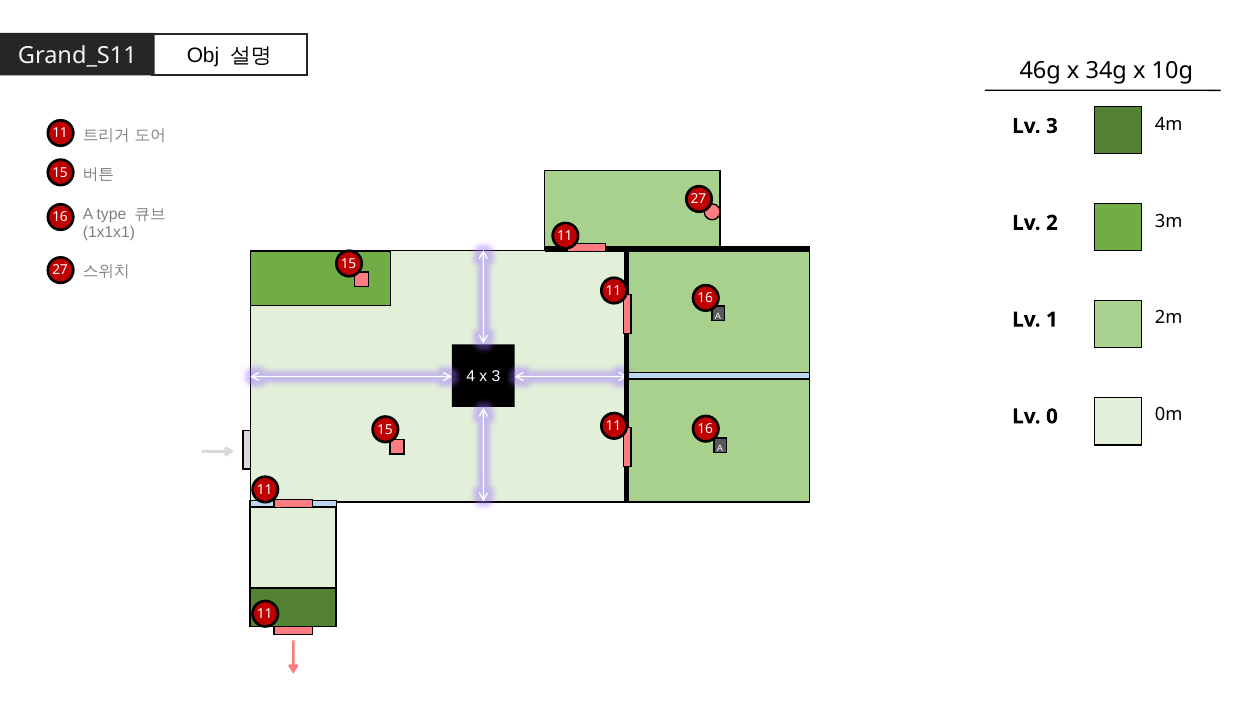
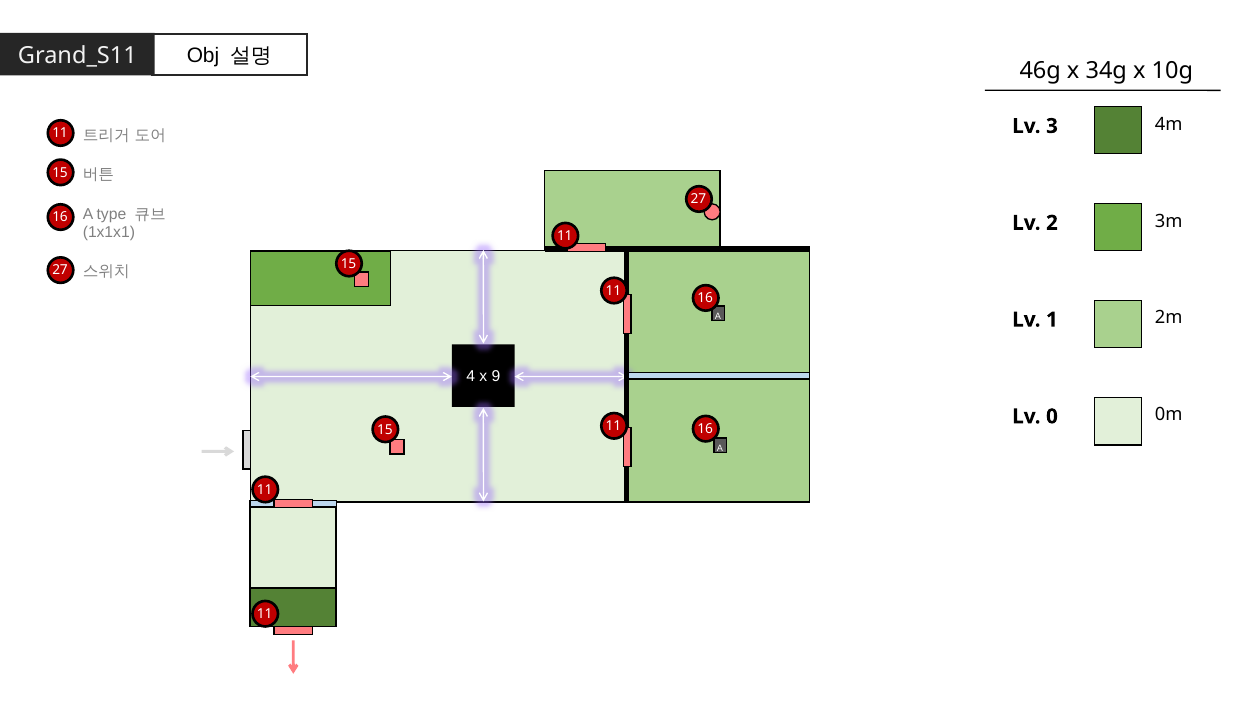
x 3: 3 -> 9 (496, 377)
